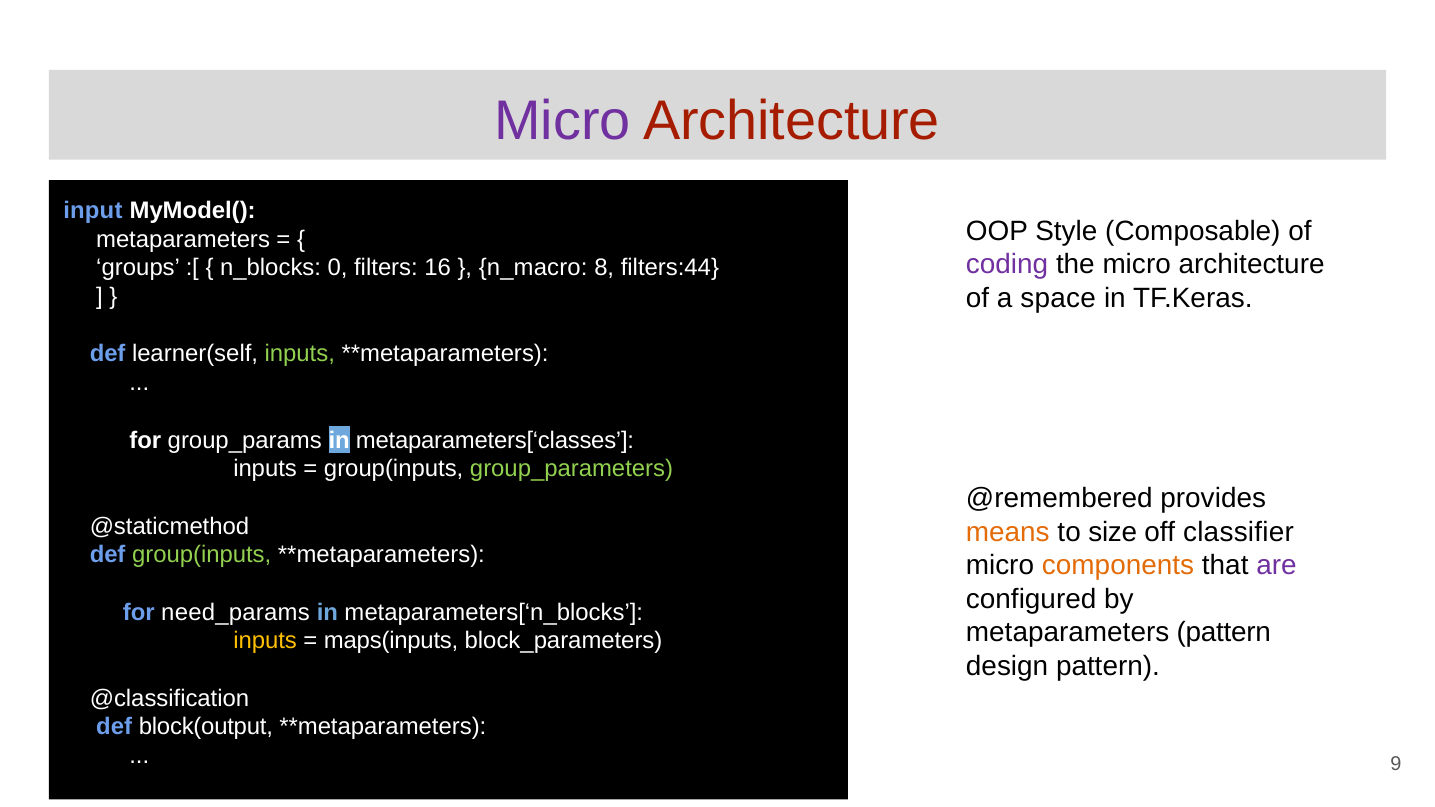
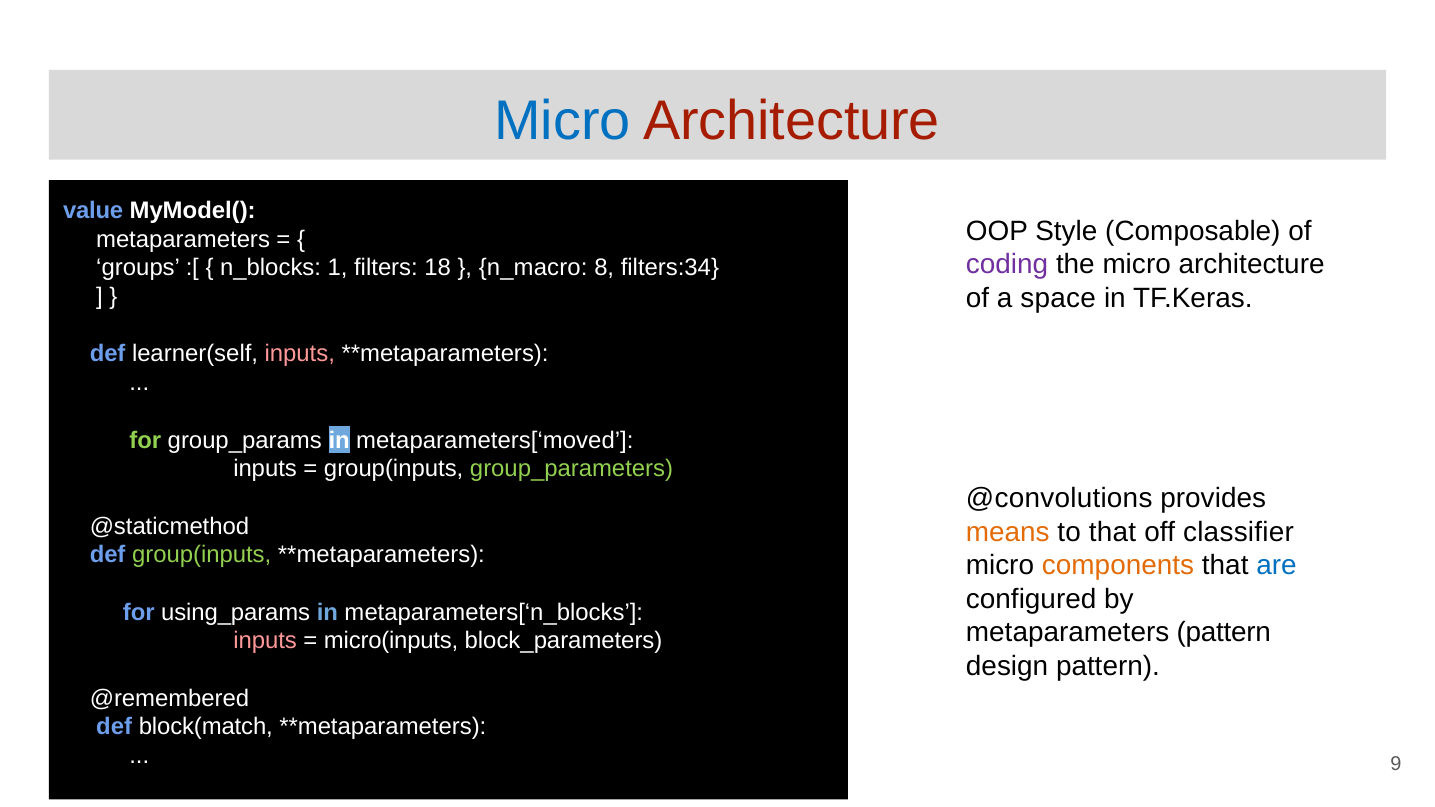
Micro colour: purple -> blue (563, 122)
input: input -> value (93, 211)
0: 0 -> 1 (338, 268)
16: 16 -> 18 (438, 268)
filters:44: filters:44 -> filters:34 (670, 268)
inputs colour: light green -> pink (300, 354)
for colour: white -> light green (145, 440)
metaparameters[‘classes: metaparameters[‘classes -> metaparameters[‘moved (495, 440)
@remembered: @remembered -> @convolutions (1059, 499)
to size: size -> that (1112, 532)
are colour: purple -> blue (1277, 566)
need_params: need_params -> using_params (236, 612)
inputs colour: yellow -> pink (265, 641)
maps(inputs: maps(inputs -> micro(inputs (391, 641)
@classification: @classification -> @remembered (169, 699)
block(output: block(output -> block(match (206, 727)
